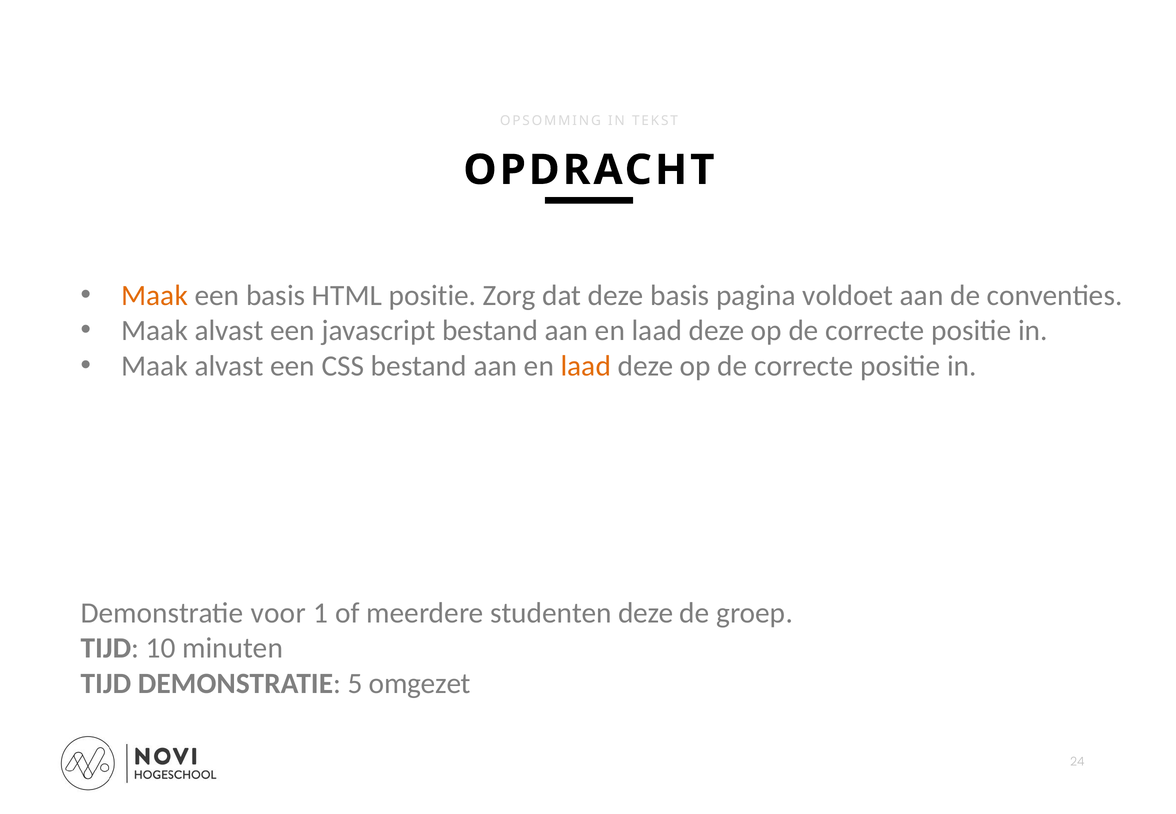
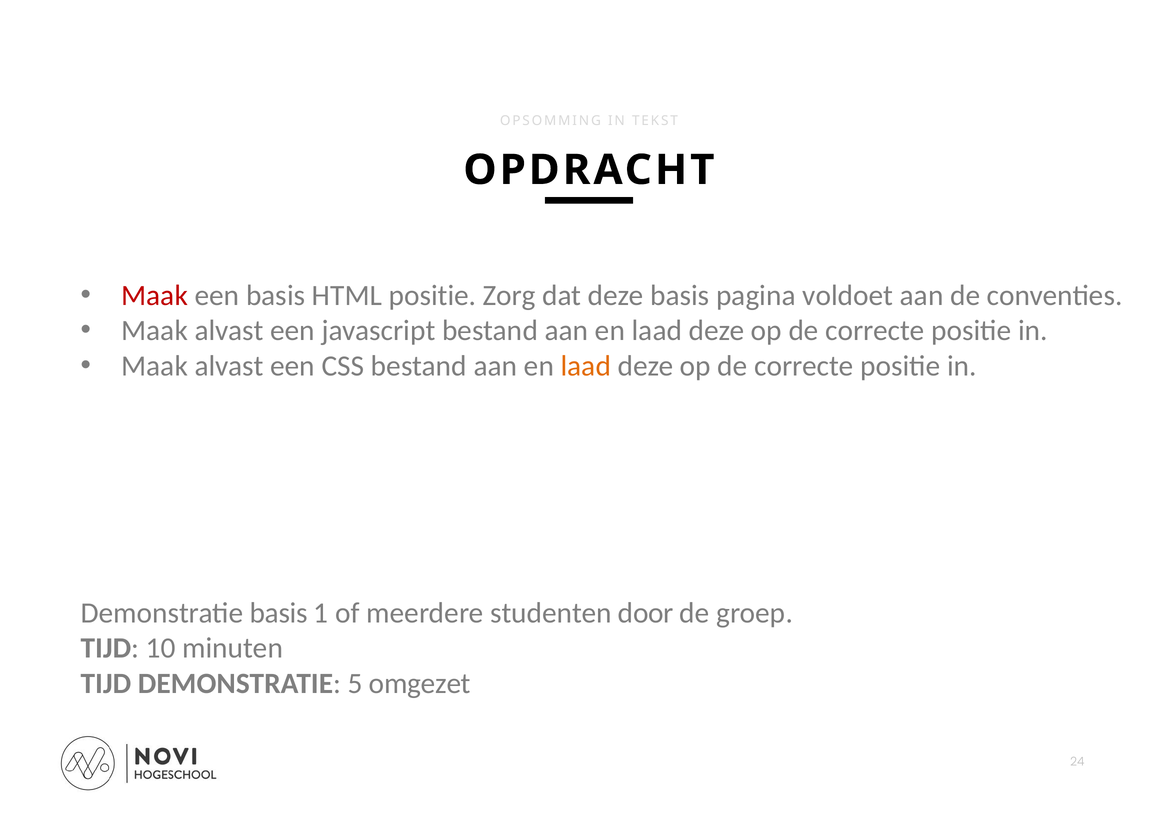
Maak colour: orange -> red (155, 295)
Demonstratie voor: voor -> basis (279, 613)
studenten deze: deze -> door (646, 613)
